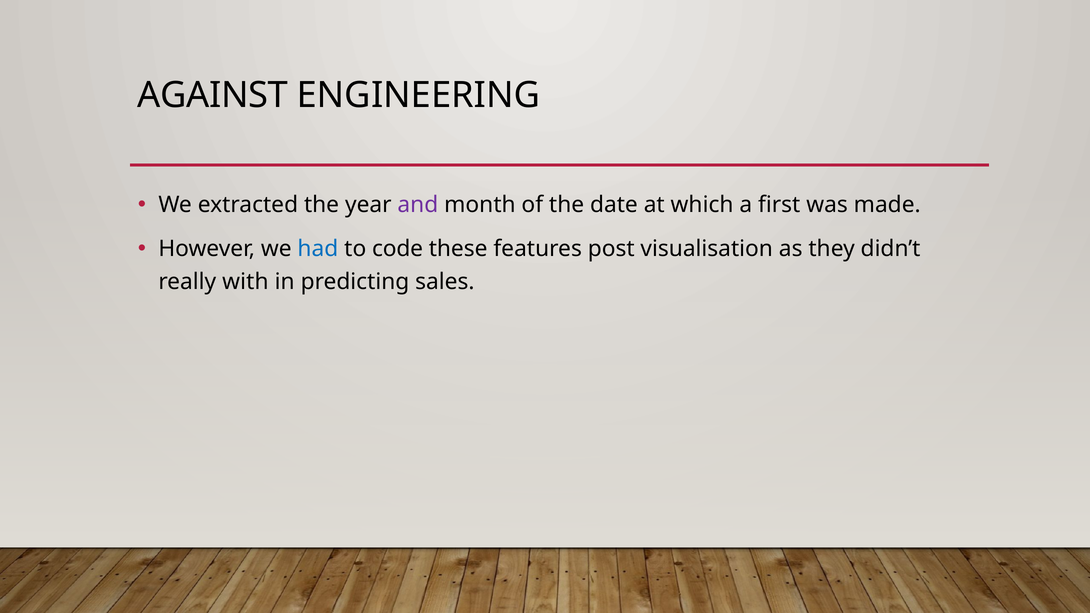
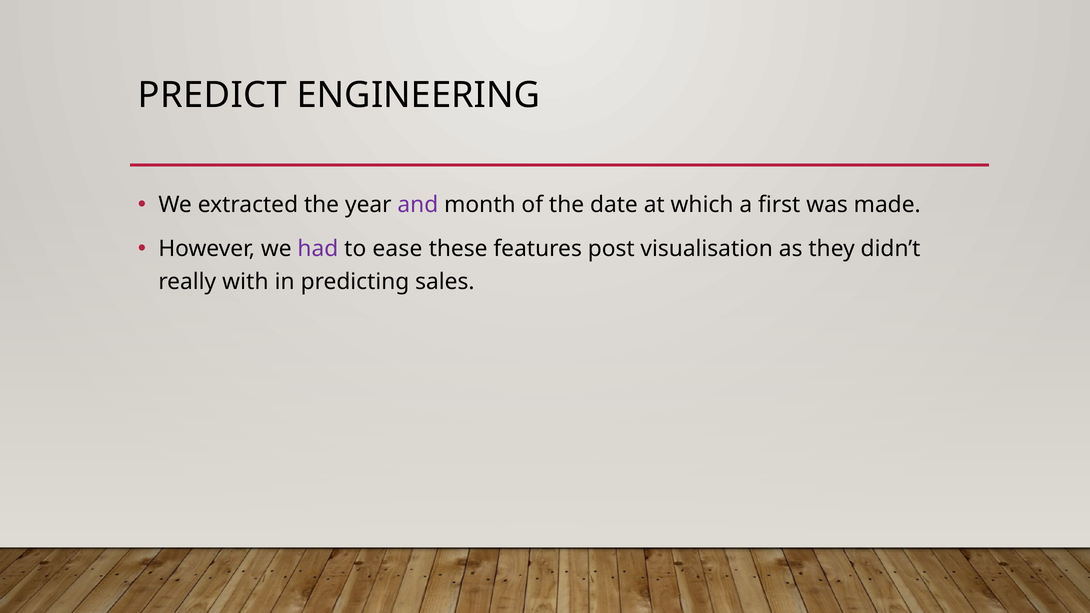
AGAINST: AGAINST -> PREDICT (212, 95)
had colour: blue -> purple (318, 249)
code: code -> ease (397, 249)
